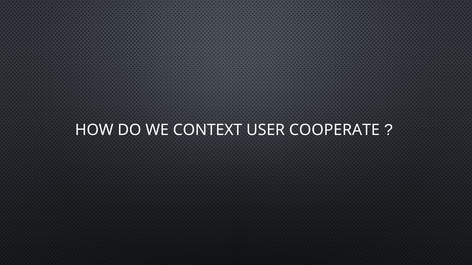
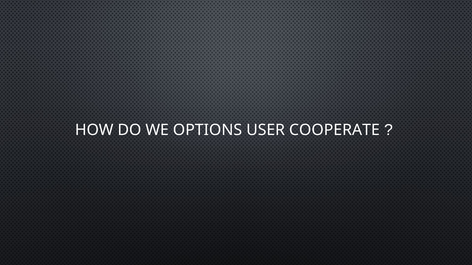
CONTEXT: CONTEXT -> OPTIONS (207, 130)
